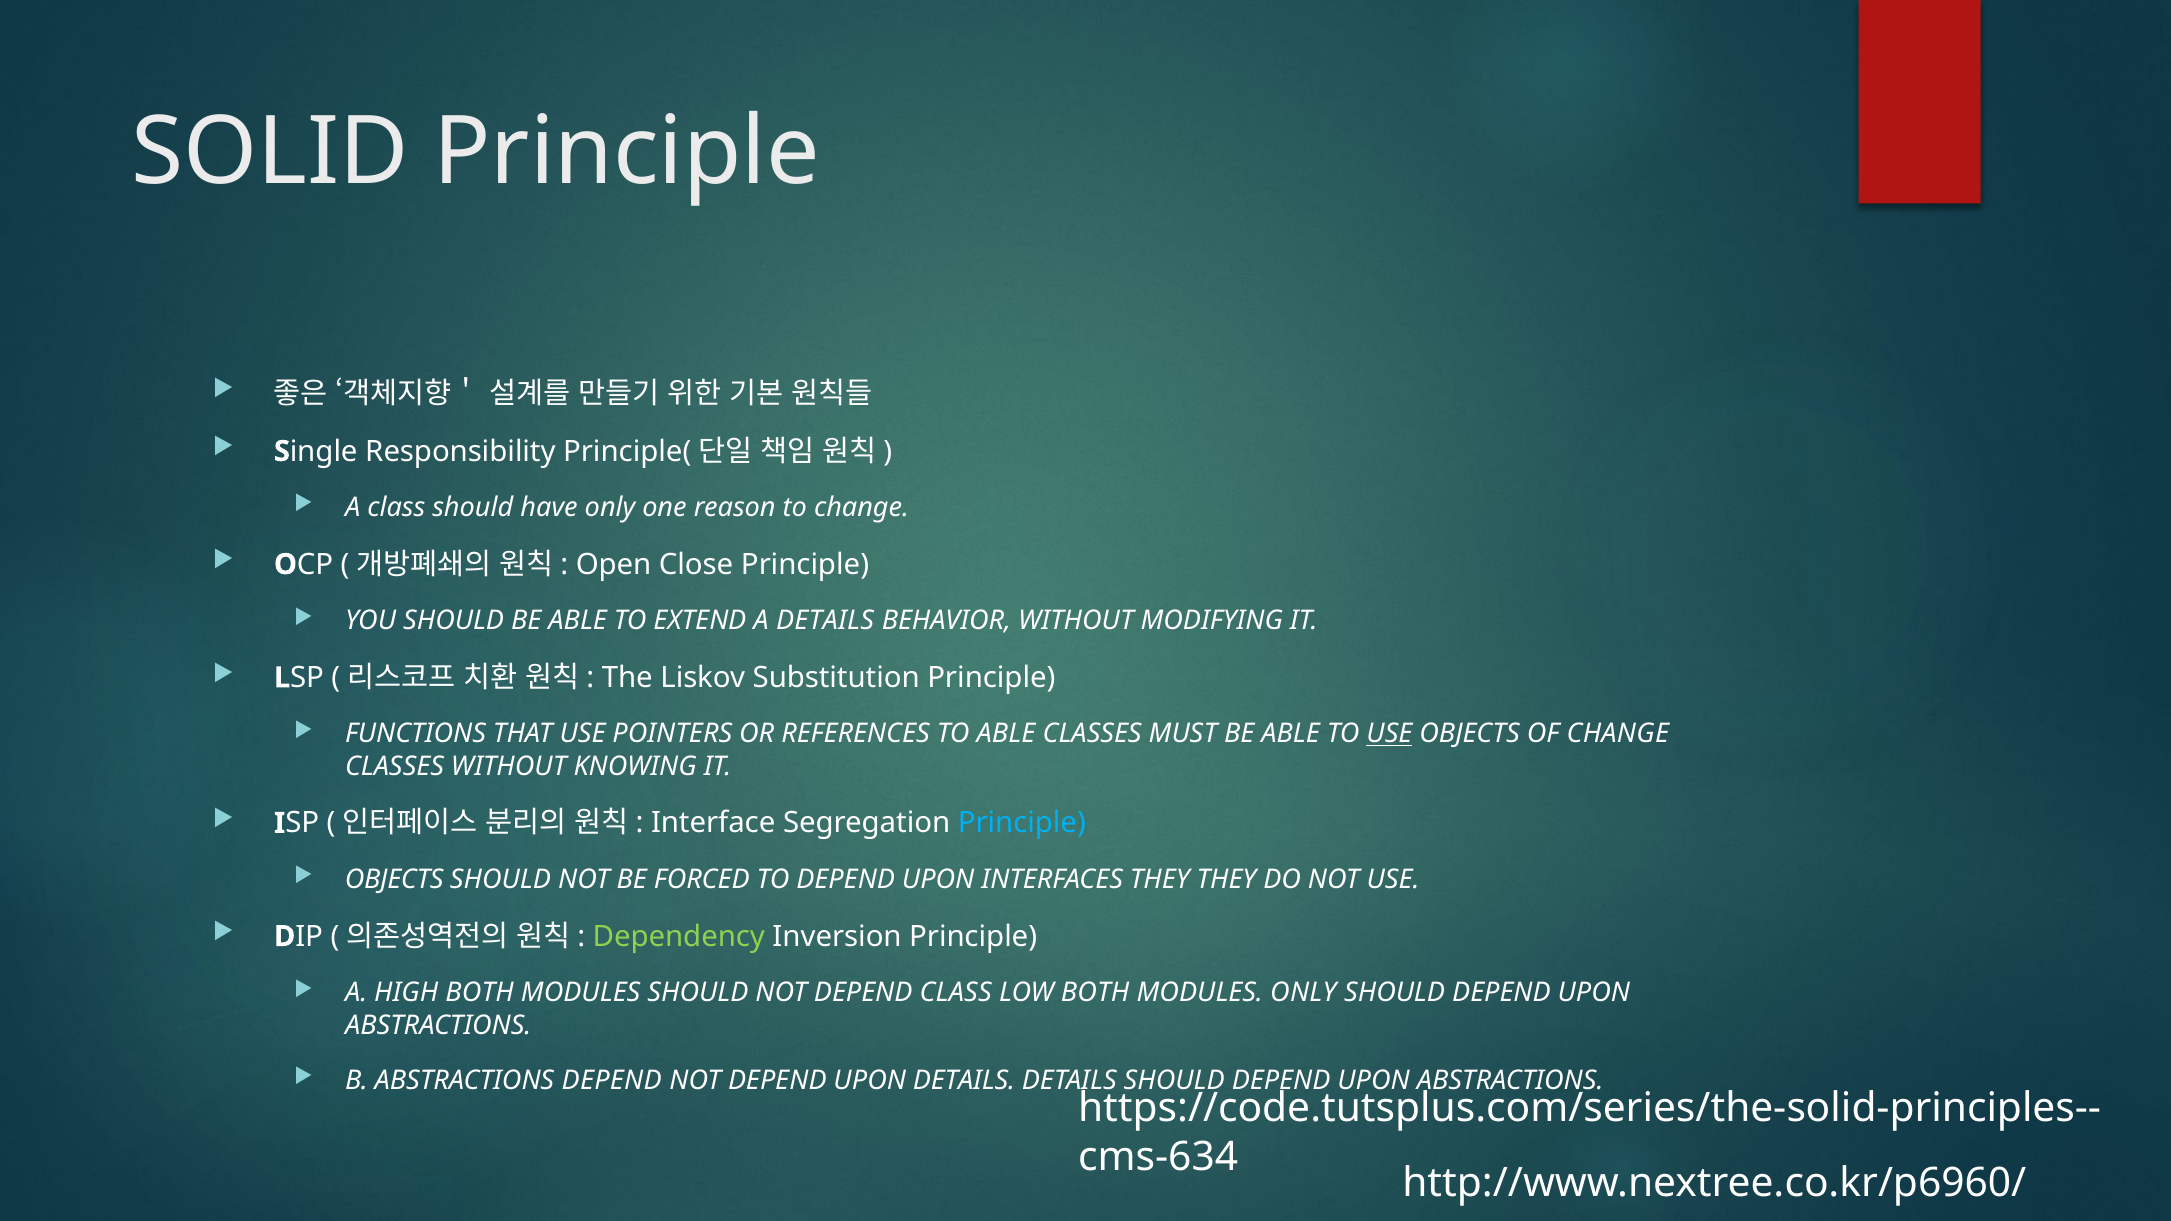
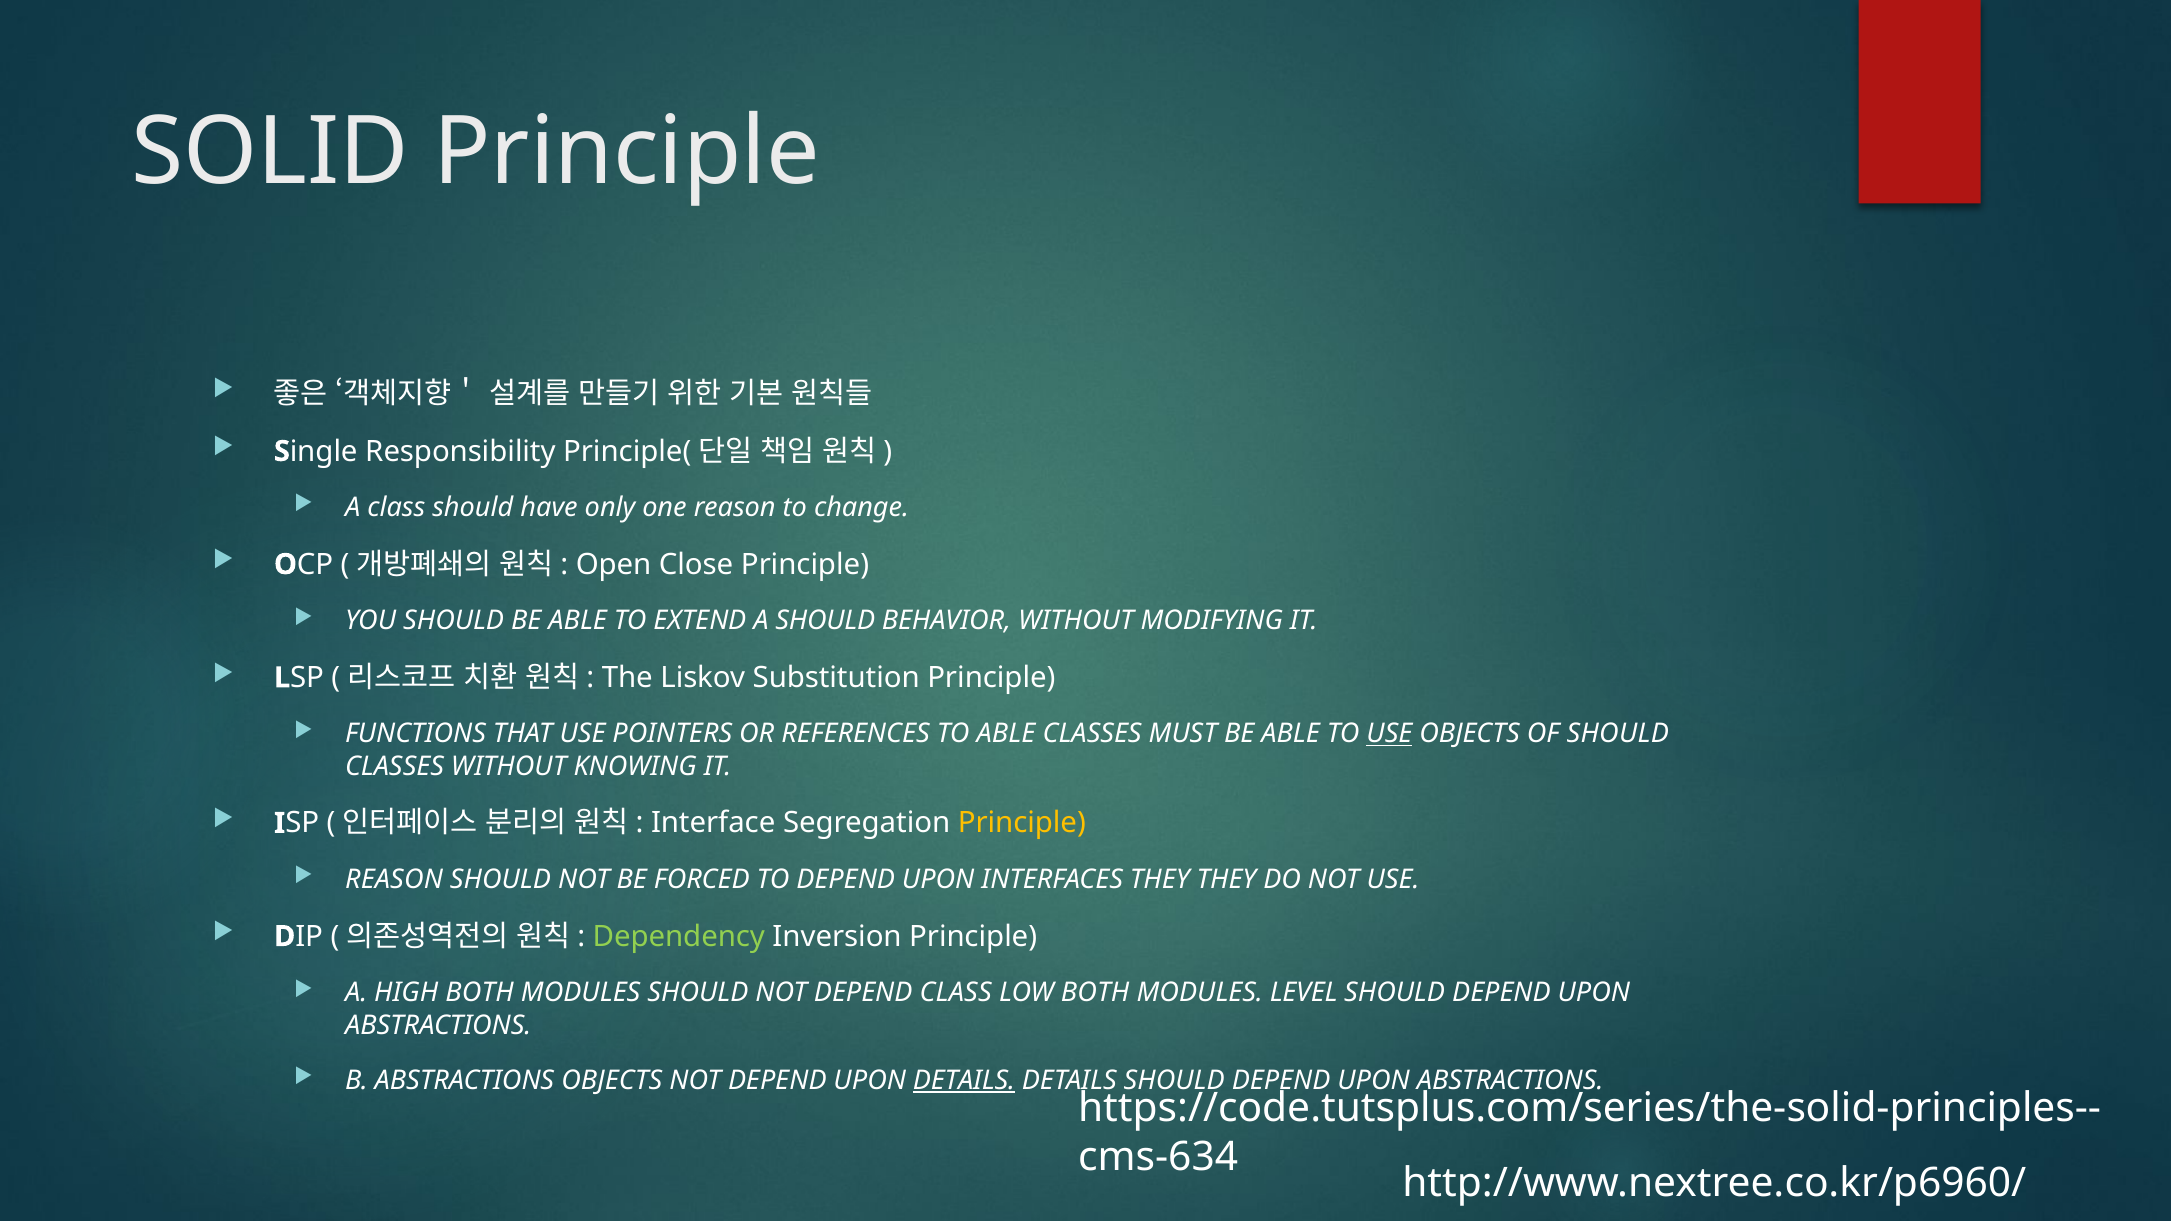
A DETAILS: DETAILS -> SHOULD (825, 621)
OF CHANGE: CHANGE -> SHOULD (1618, 734)
Principle colour: light blue -> yellow (1022, 823)
OBJECTS: OBJECTS -> REASON (394, 880)
MODULES ONLY: ONLY -> LEVEL (1304, 993)
ABSTRACTIONS DEPEND: DEPEND -> OBJECTS (612, 1081)
DETAILS underline: none -> present (964, 1081)
